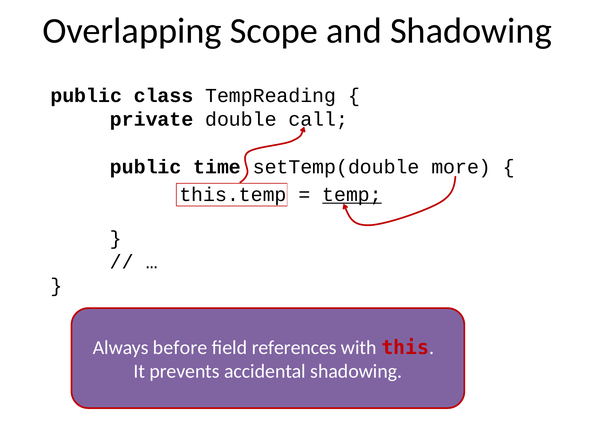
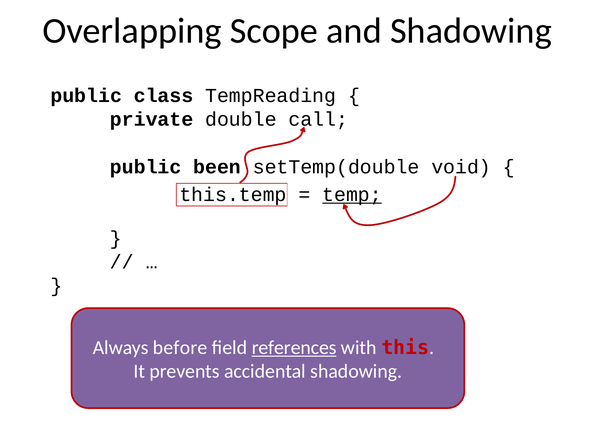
time: time -> been (217, 167)
more: more -> void (461, 167)
references underline: none -> present (294, 348)
